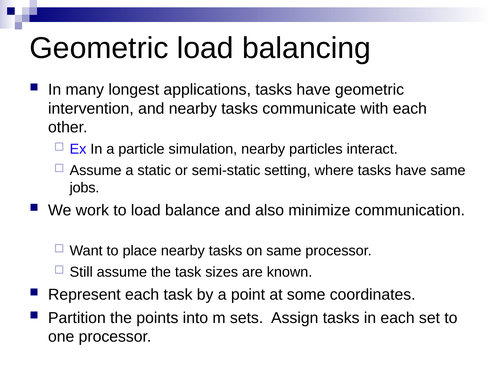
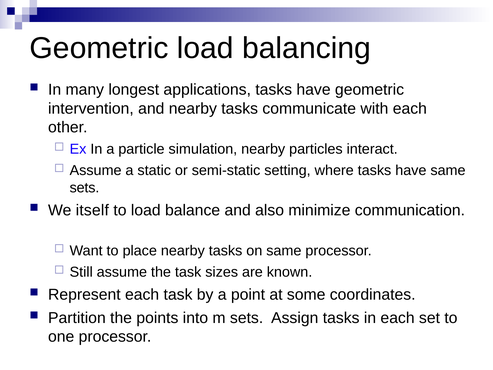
jobs: jobs -> sets (84, 187)
work: work -> itself (92, 210)
